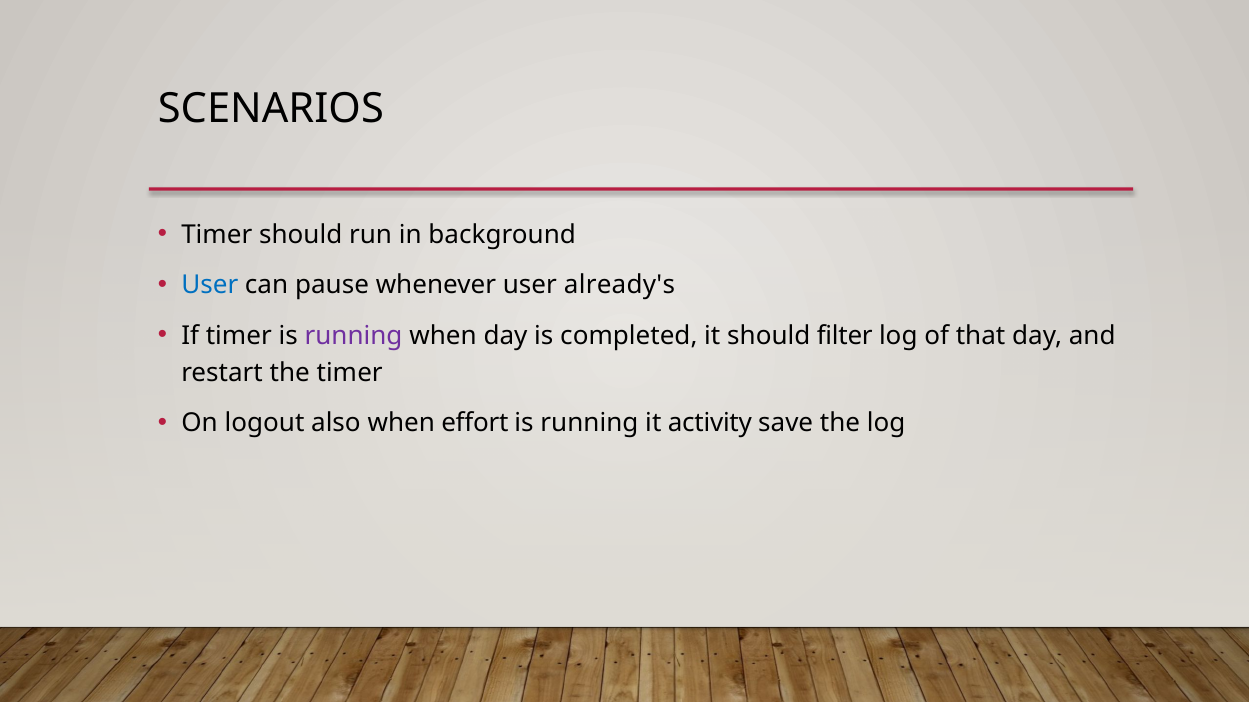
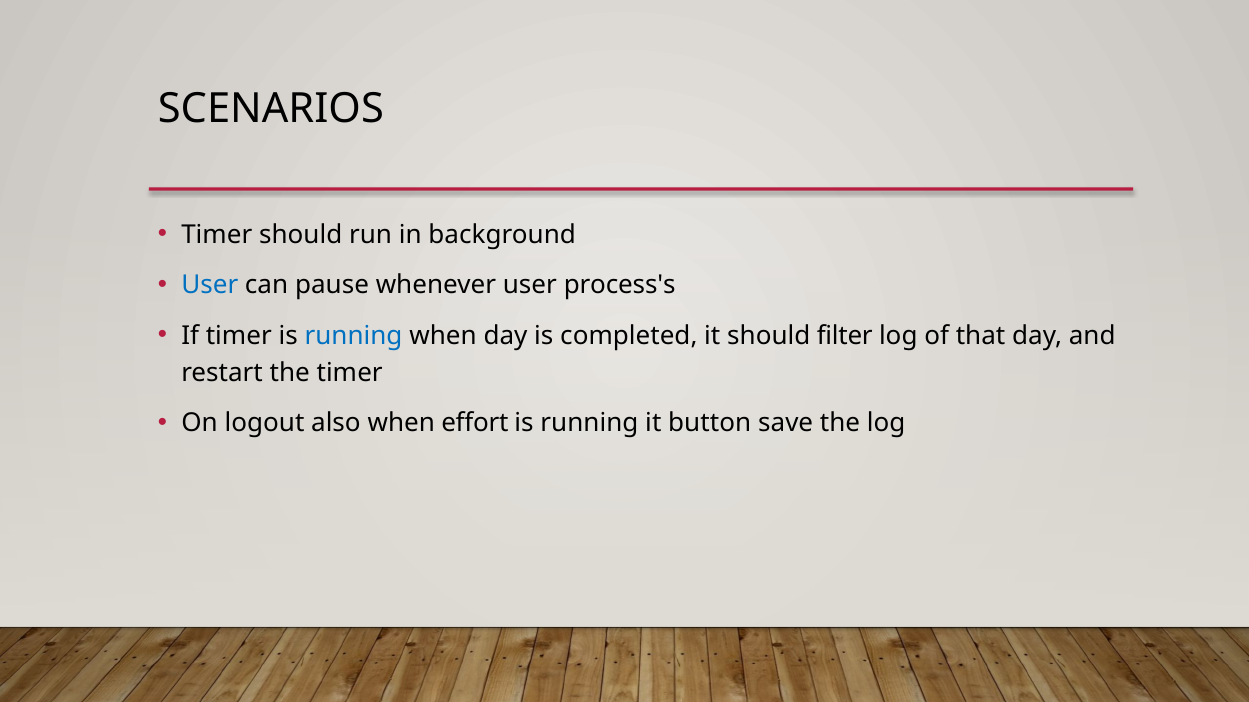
already's: already's -> process's (620, 285)
running colour: purple -> blue (354, 336)
activity: activity -> button (710, 424)
